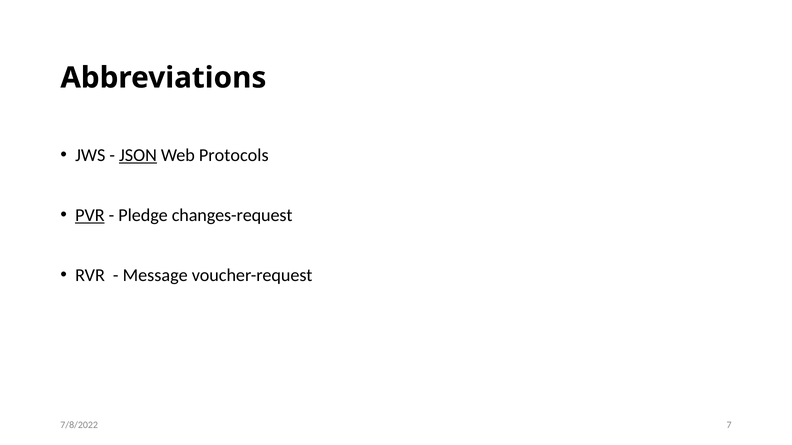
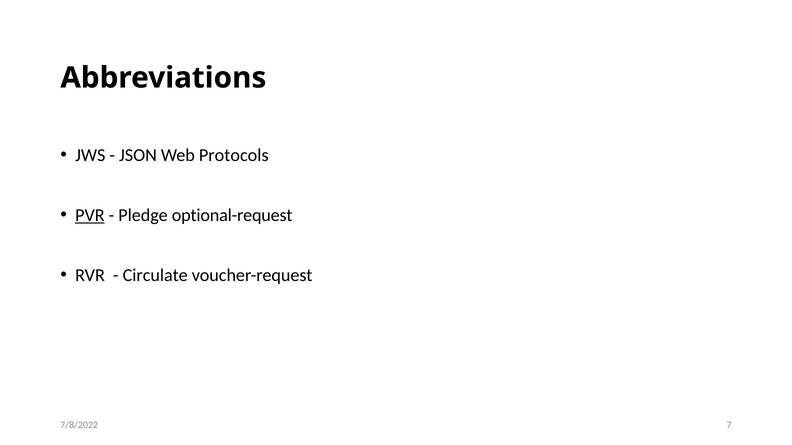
JSON underline: present -> none (138, 155)
changes-request: changes-request -> optional-request (232, 216)
Message: Message -> Circulate (155, 276)
